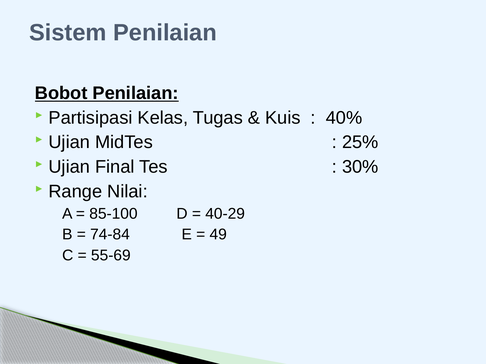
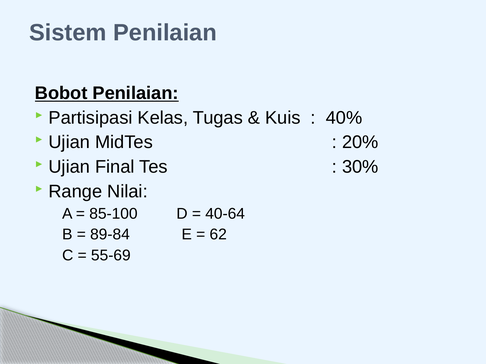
25%: 25% -> 20% (360, 143)
40-29: 40-29 -> 40-64 (225, 214)
74-84: 74-84 -> 89-84 (110, 235)
49: 49 -> 62 (218, 235)
